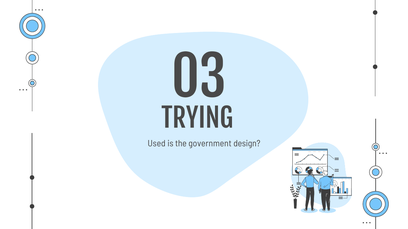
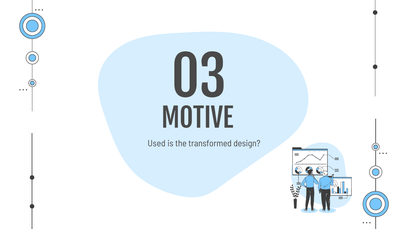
TRYING: TRYING -> MOTIVE (198, 119)
government: government -> transformed (210, 144)
